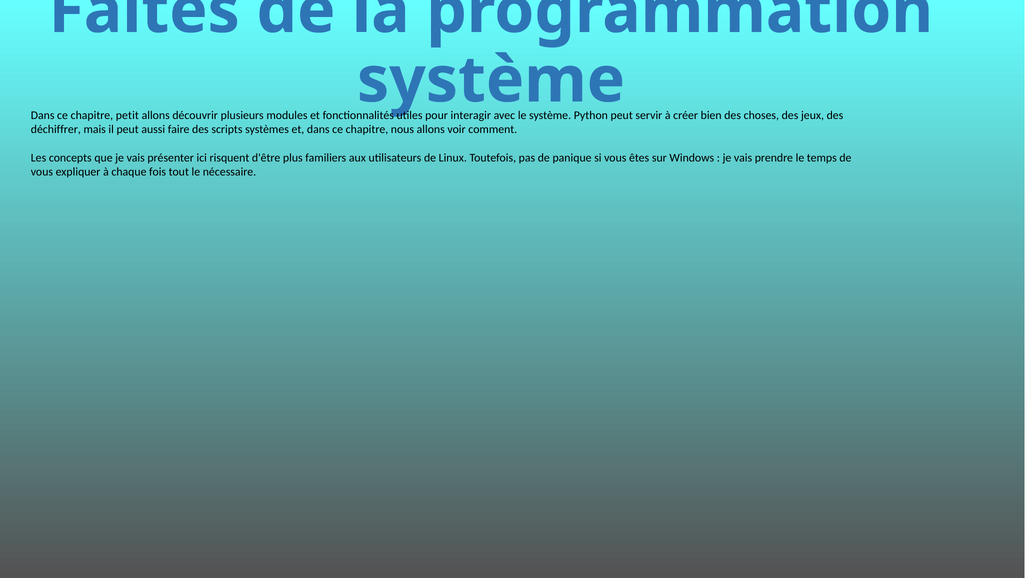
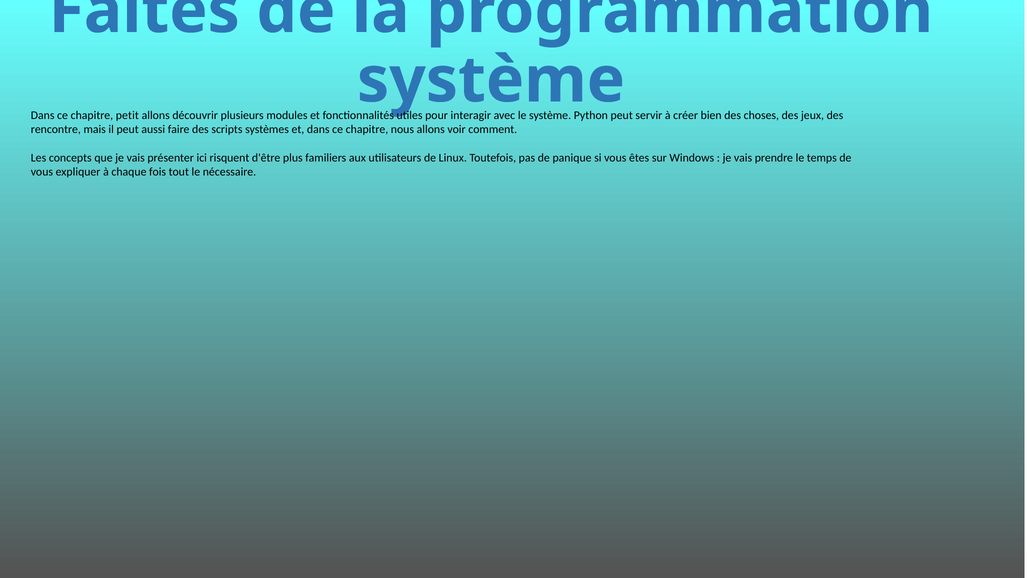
déchiffrer: déchiffrer -> rencontre (56, 129)
